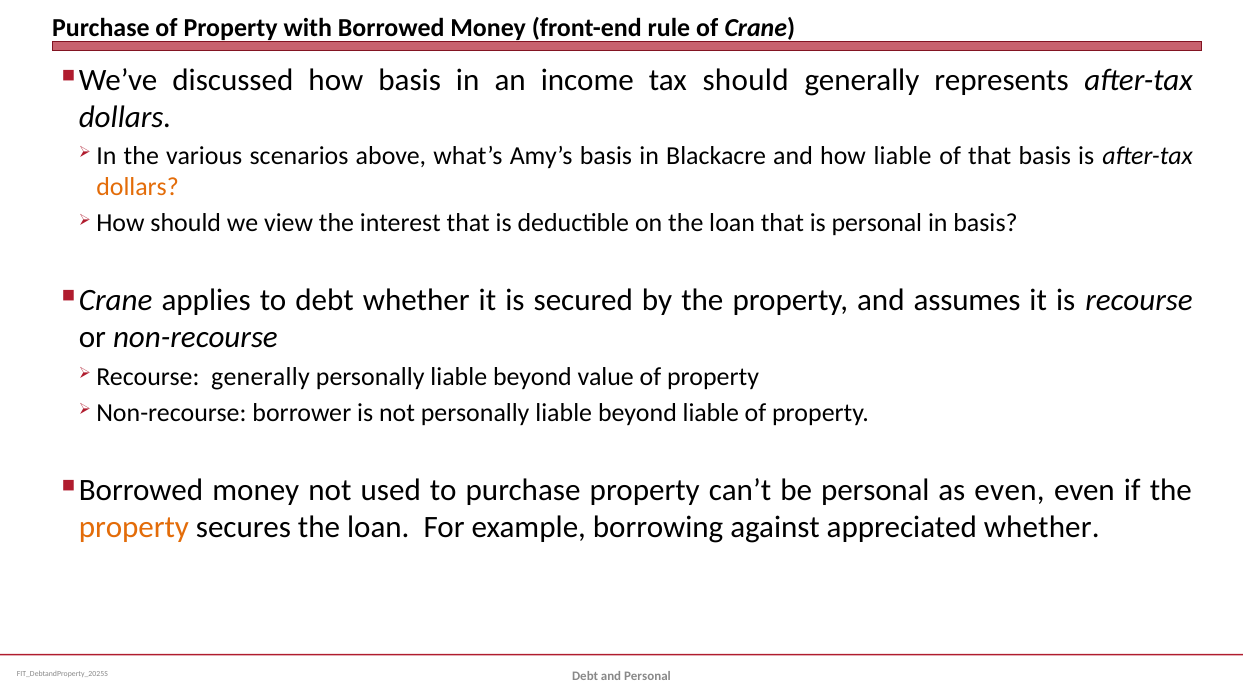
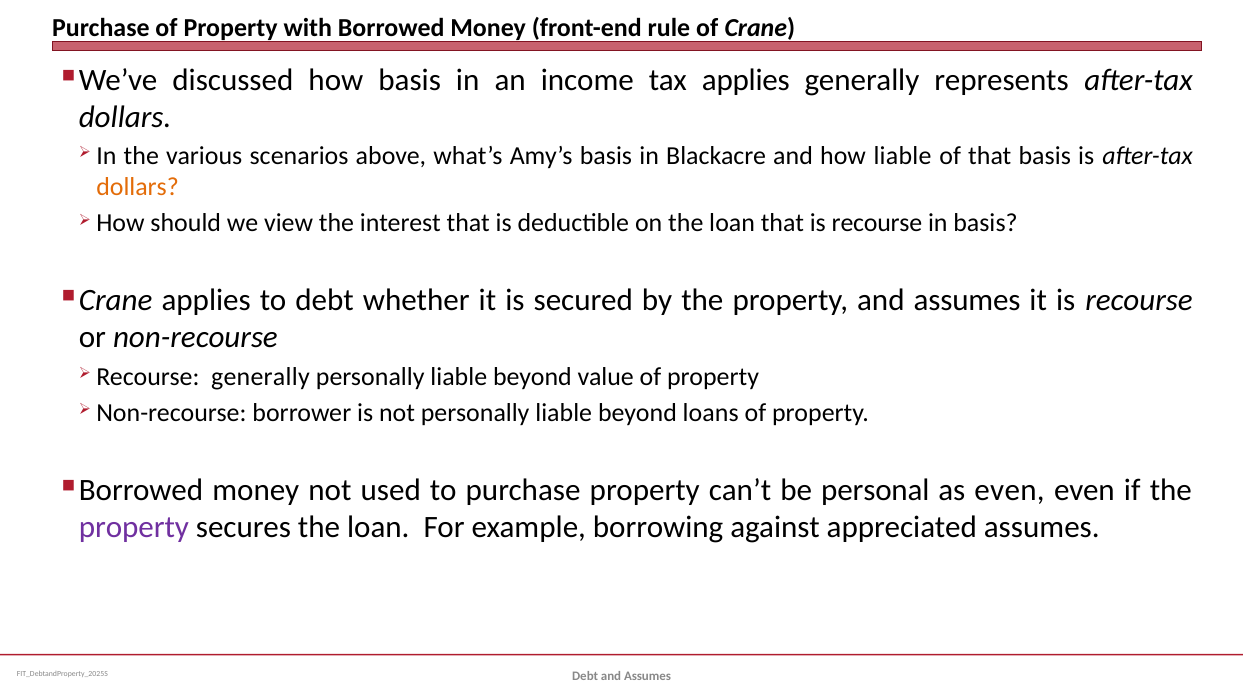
tax should: should -> applies (746, 80)
that is personal: personal -> recourse (877, 223)
beyond liable: liable -> loans (711, 413)
property colour: orange -> purple (134, 527)
appreciated whether: whether -> assumes (1042, 527)
Debt and Personal: Personal -> Assumes (647, 676)
